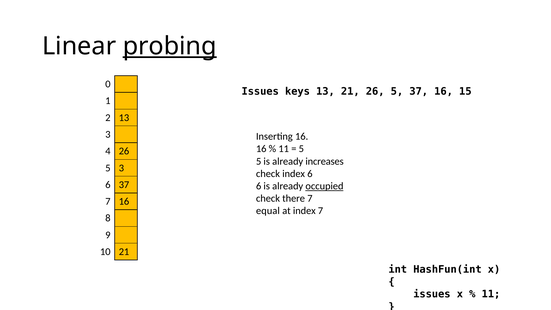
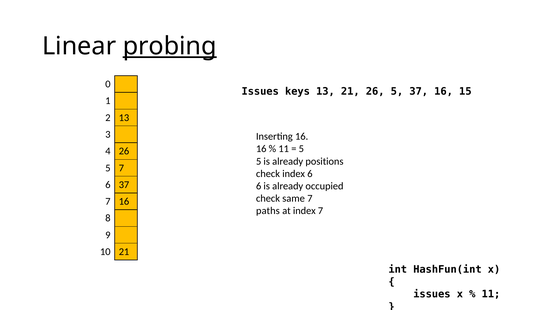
increases: increases -> positions (324, 161)
5 3: 3 -> 7 (121, 168)
occupied underline: present -> none (324, 186)
there: there -> same (294, 198)
equal: equal -> paths (268, 211)
